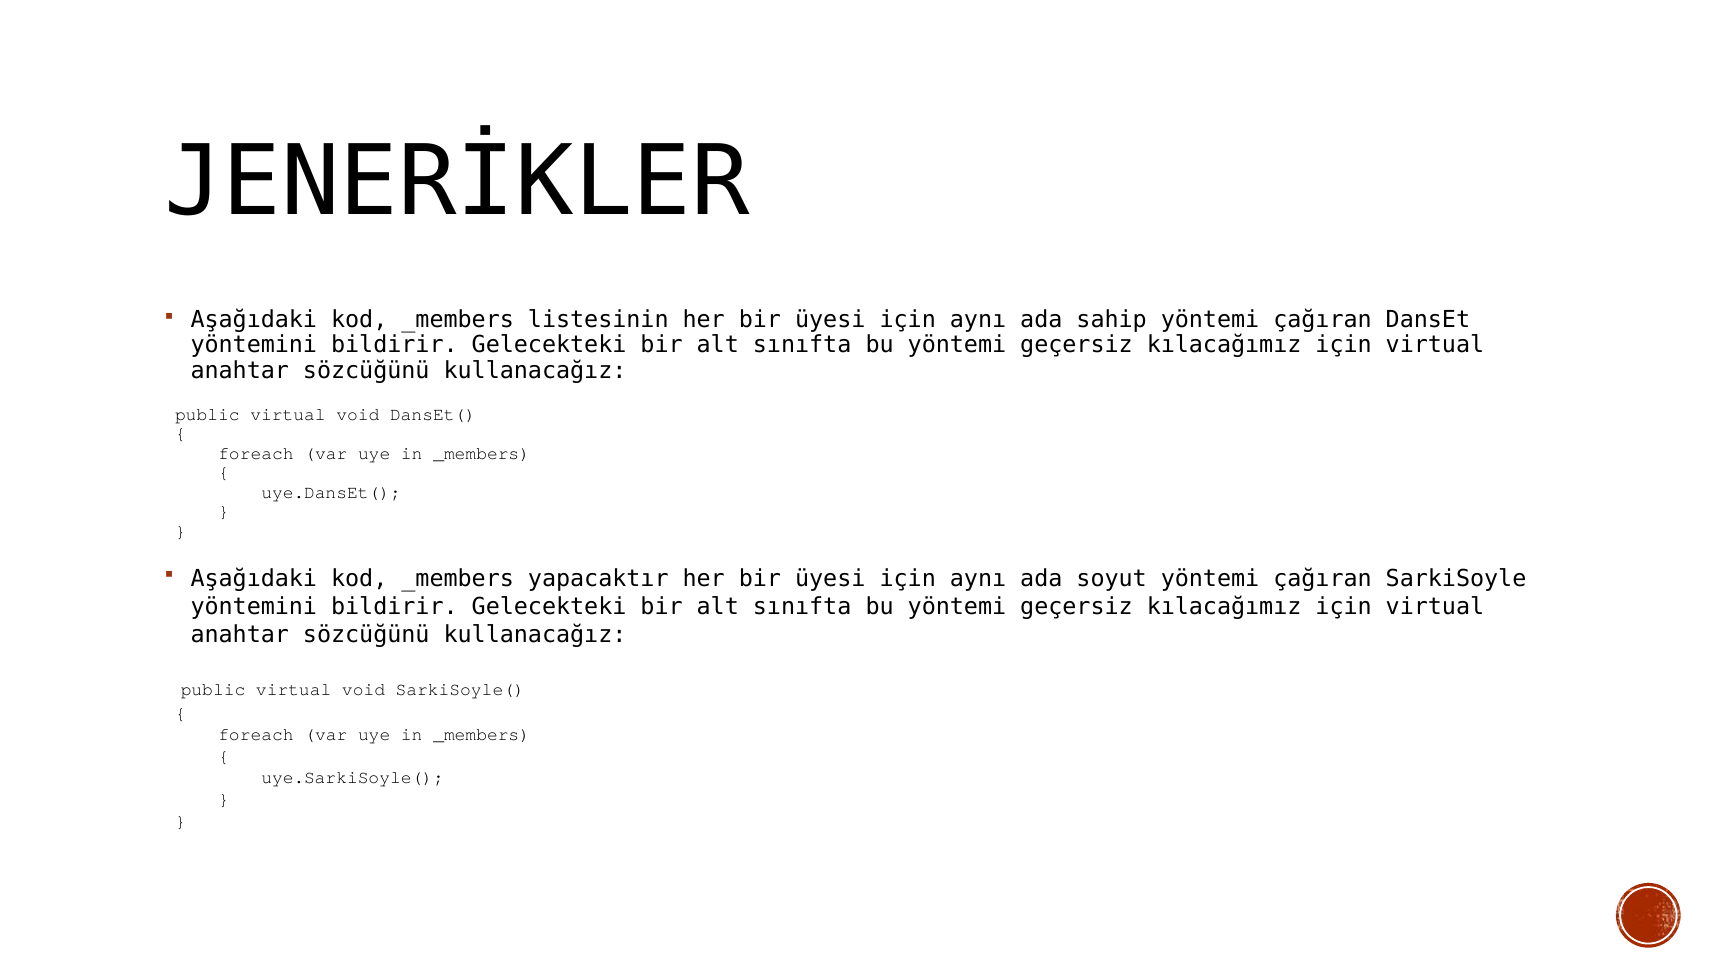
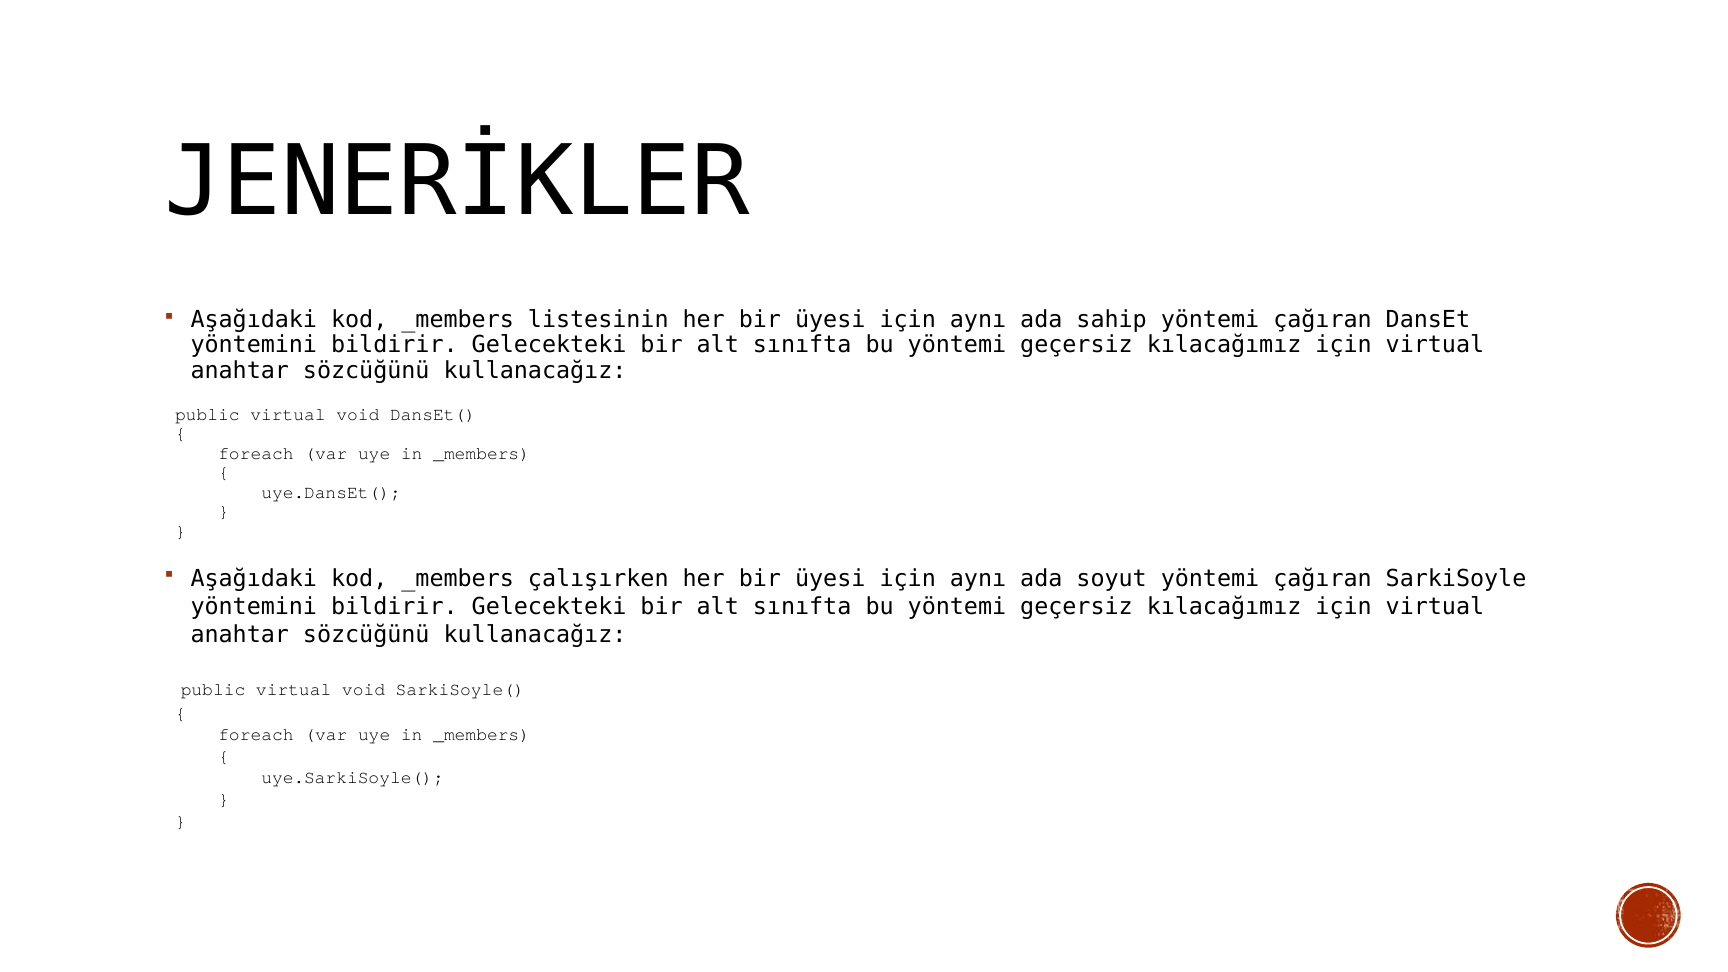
yapacaktır: yapacaktır -> çalışırken (598, 578)
